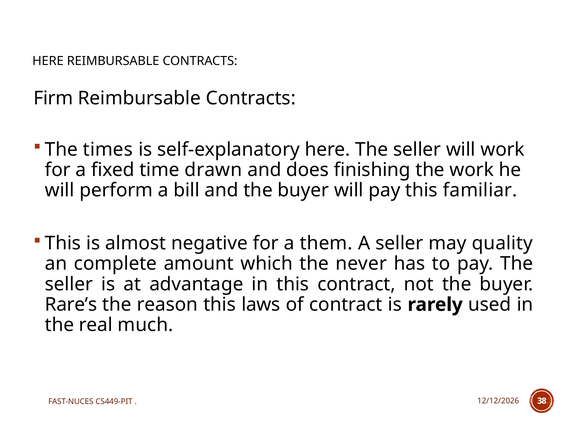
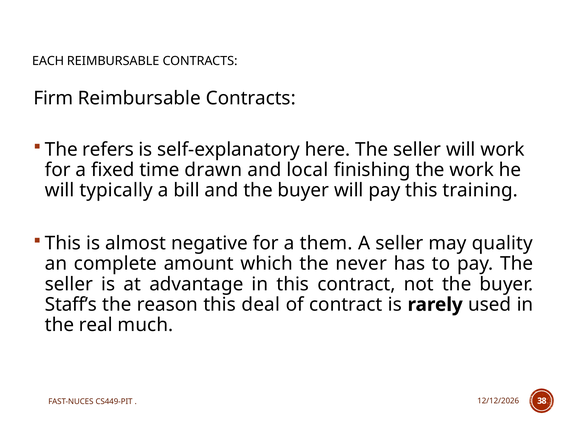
HERE: HERE -> EACH (48, 61)
times: times -> refers (108, 149)
does: does -> local (307, 170)
perform: perform -> typically (116, 190)
familiar: familiar -> training (480, 190)
Rare’s: Rare’s -> Staff’s (71, 305)
laws: laws -> deal (261, 305)
